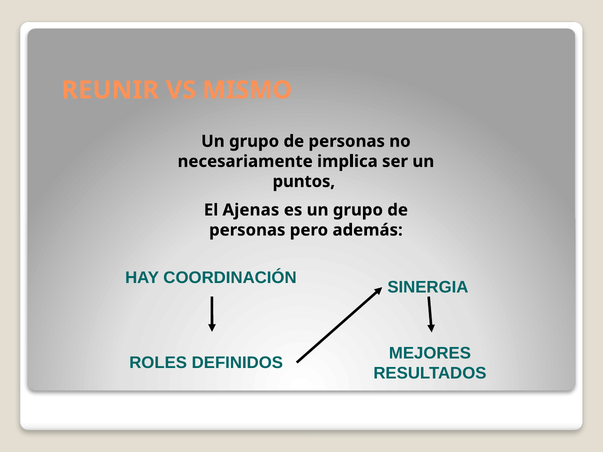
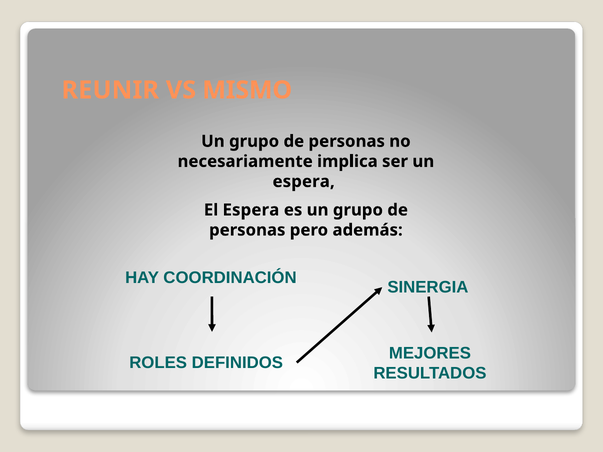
puntos: puntos -> espera (304, 182)
El Ajenas: Ajenas -> Espera (251, 210)
